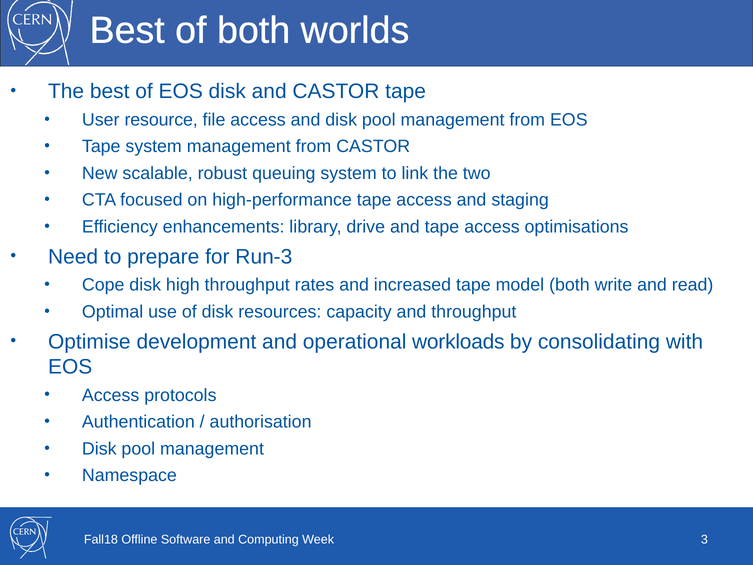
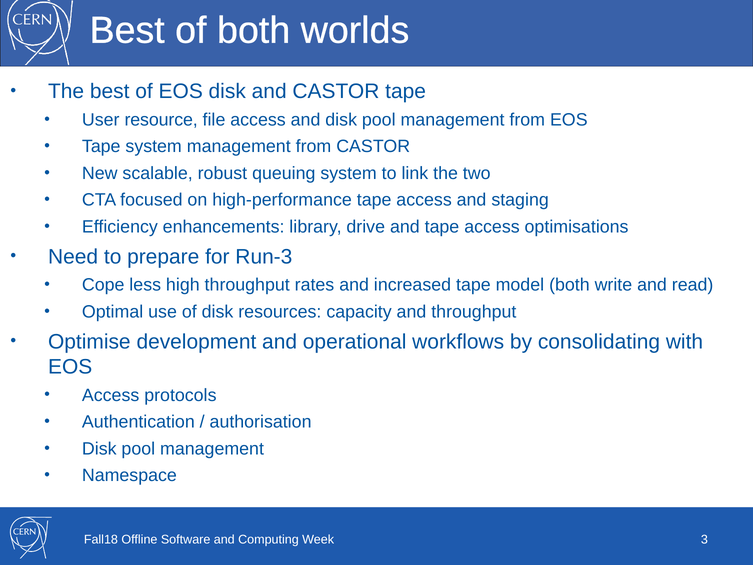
Cope disk: disk -> less (145, 285)
workloads: workloads -> workflows (458, 341)
